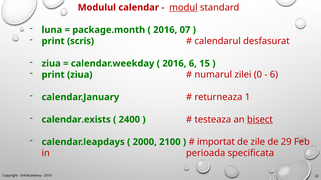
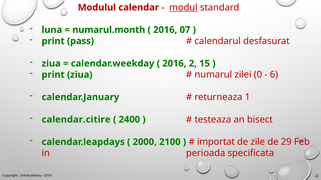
package.month: package.month -> numarul.month (109, 30)
scris: scris -> pass (81, 41)
2016 6: 6 -> 2 (193, 64)
calendar.exists: calendar.exists -> calendar.citire (76, 120)
bisect underline: present -> none (260, 120)
